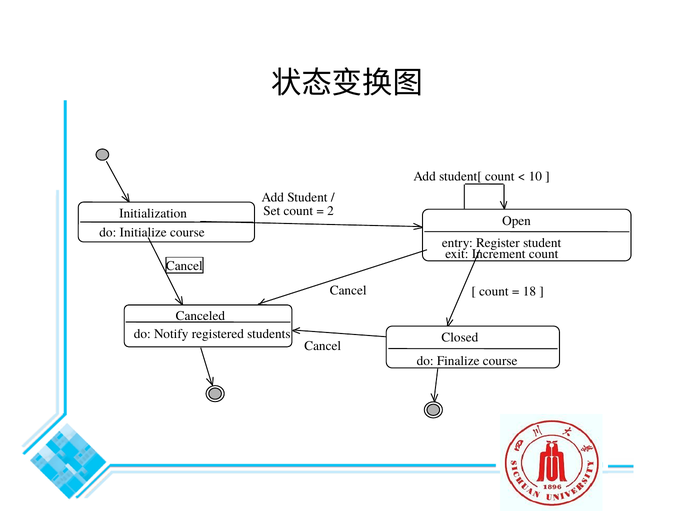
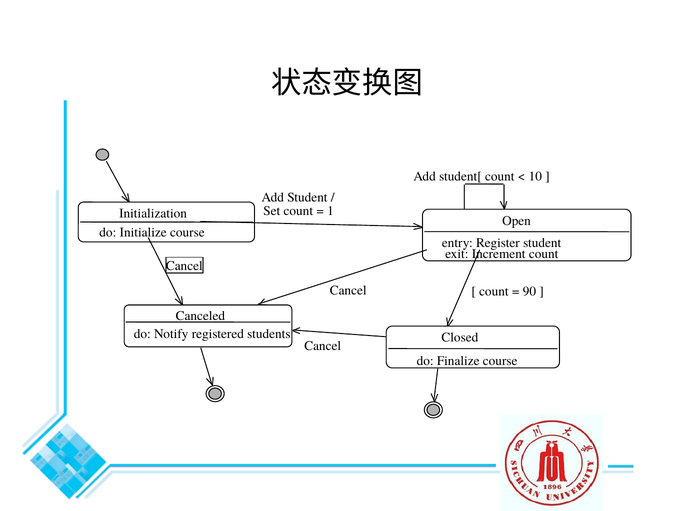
2: 2 -> 1 (331, 211)
18: 18 -> 90 (529, 292)
